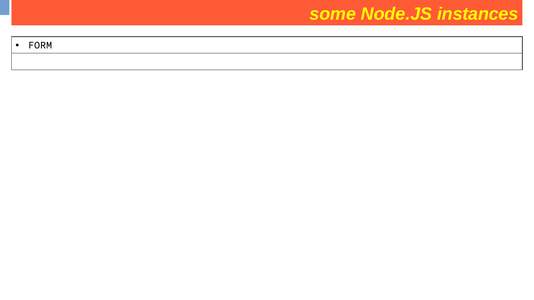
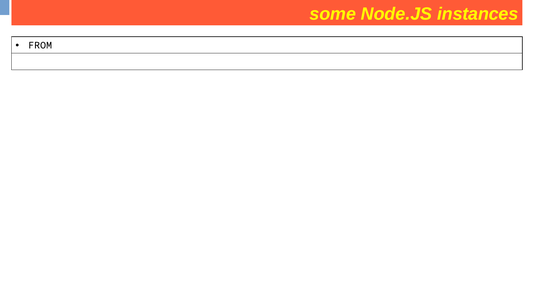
FORM: FORM -> FROM (40, 45)
